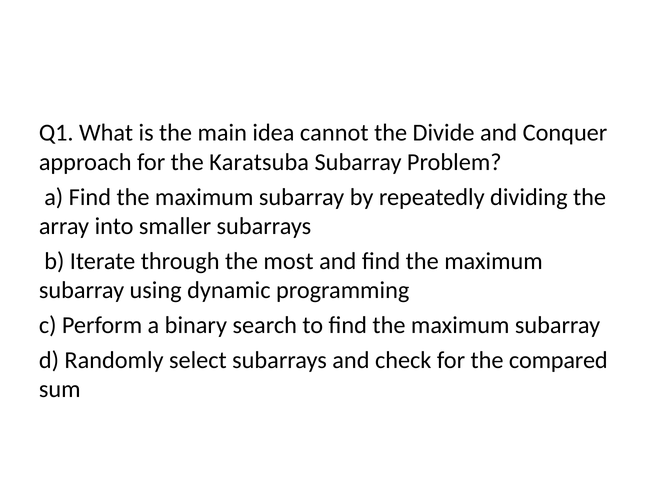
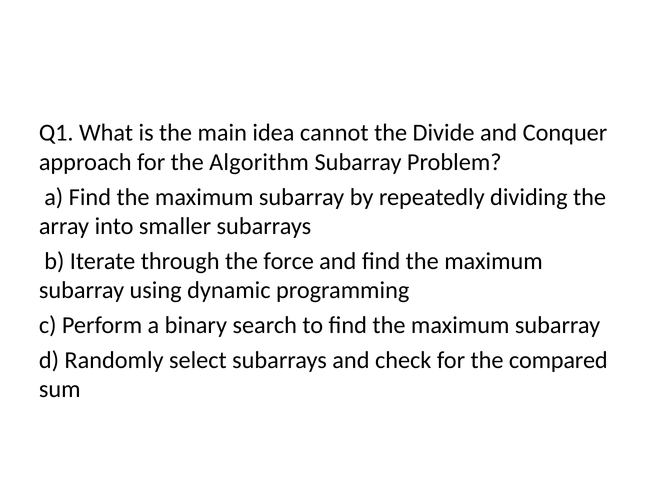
Karatsuba: Karatsuba -> Algorithm (259, 162)
most: most -> force (289, 261)
